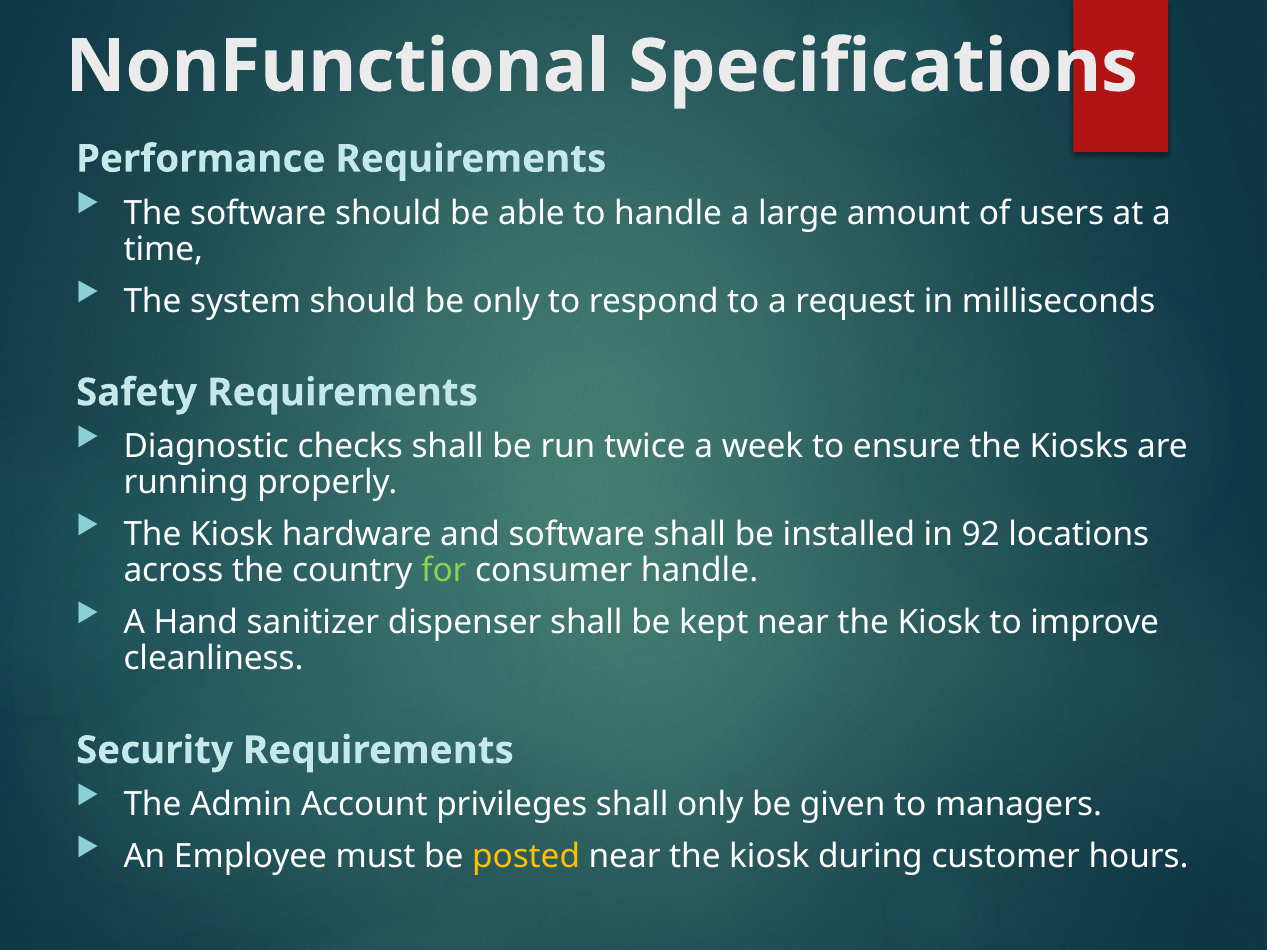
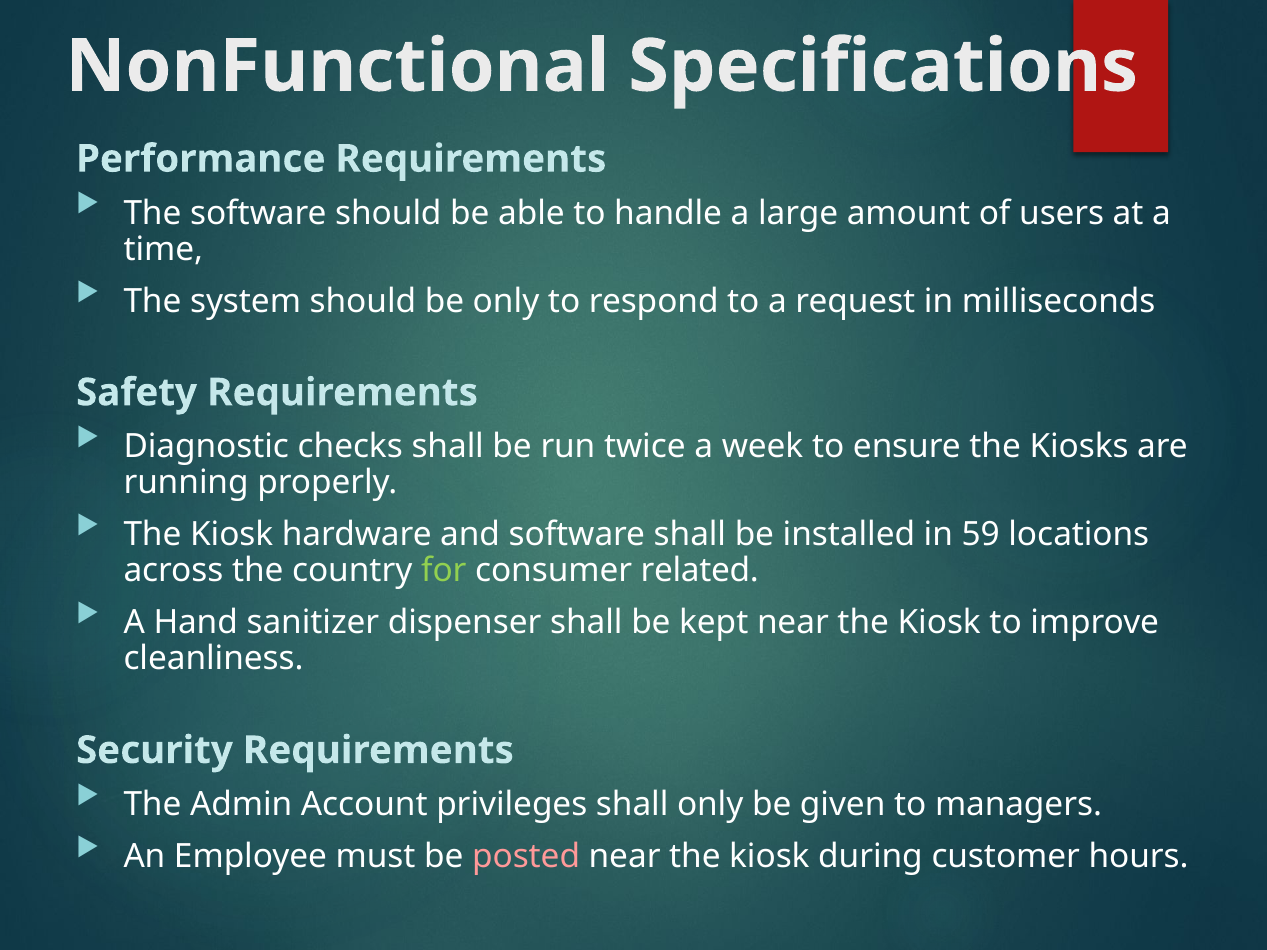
92: 92 -> 59 (981, 535)
consumer handle: handle -> related (700, 571)
posted colour: yellow -> pink (526, 857)
